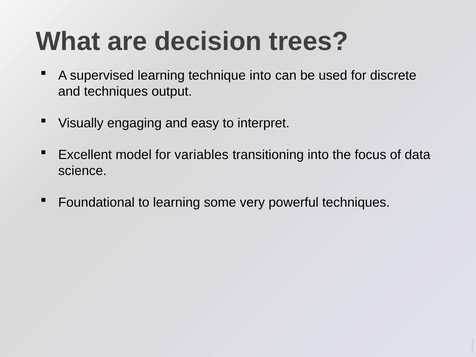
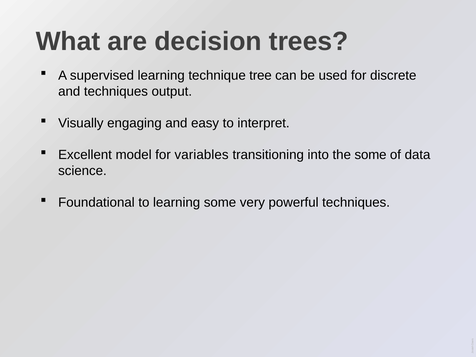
technique into: into -> tree (261, 76)
the focus: focus -> some (371, 155)
